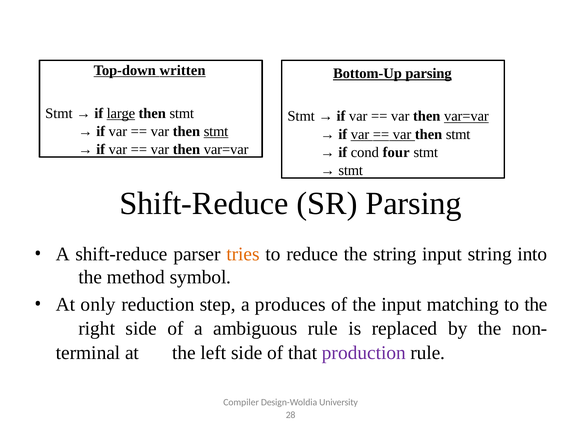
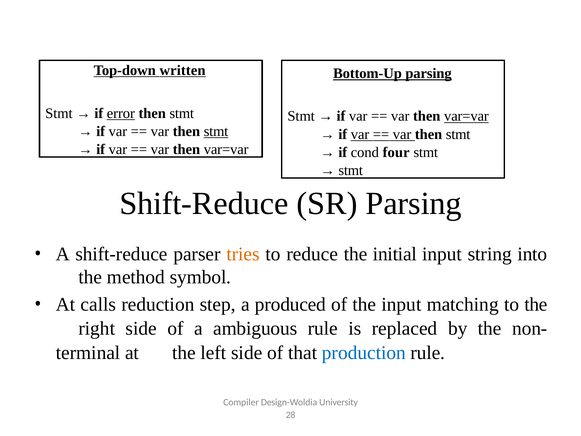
large: large -> error (121, 113)
the string: string -> initial (395, 254)
only: only -> calls (98, 304)
produces: produces -> produced (290, 304)
production colour: purple -> blue (364, 352)
